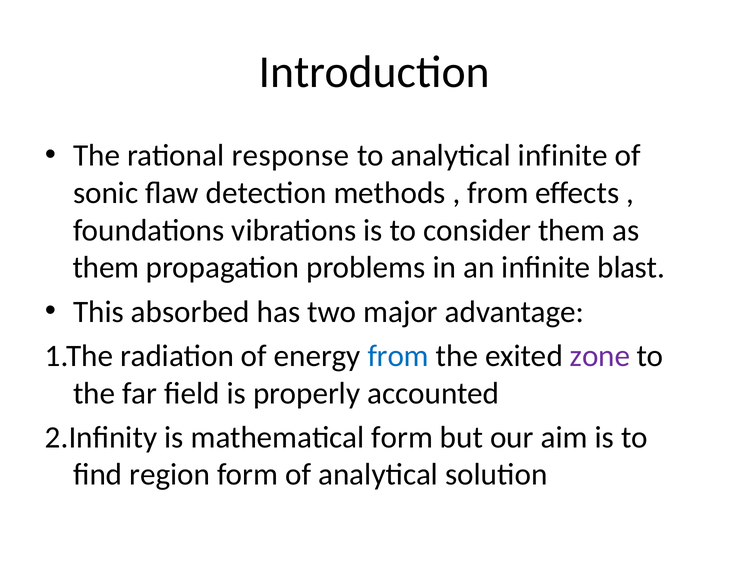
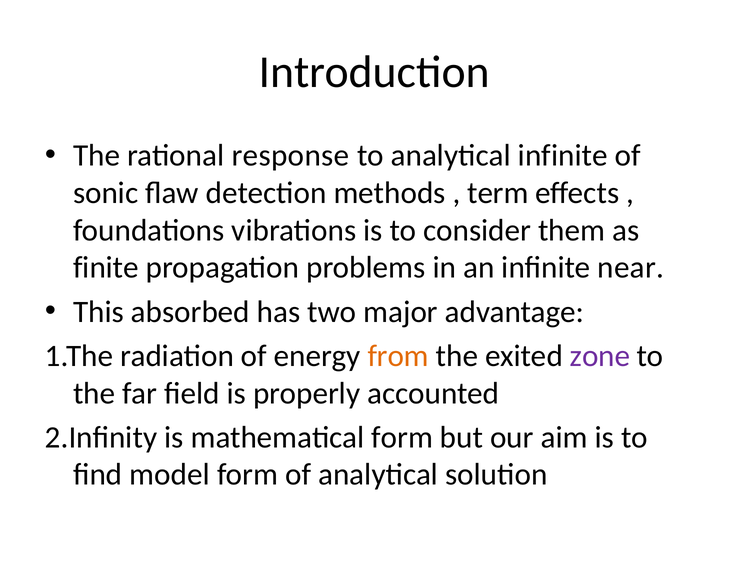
from: from -> term (498, 193)
them: them -> finite (106, 268)
blast: blast -> near (631, 268)
from colour: blue -> orange (398, 356)
region: region -> model (170, 475)
